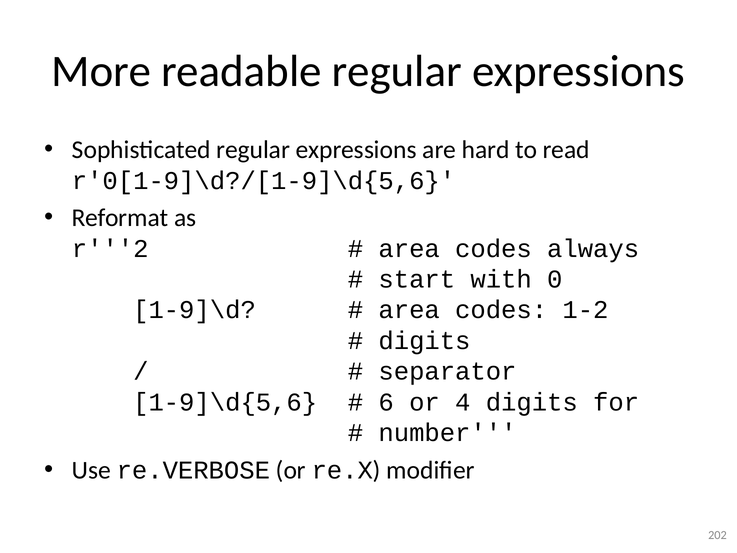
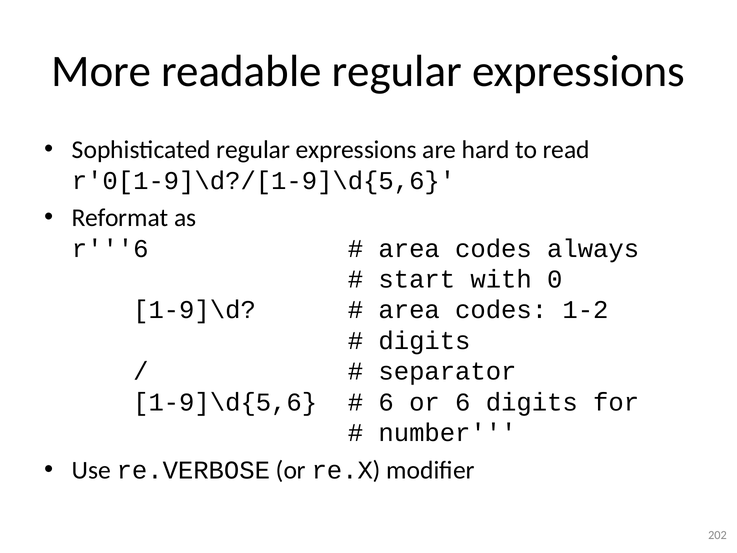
r'''2: r'''2 -> r'''6 (110, 248)
or 4: 4 -> 6 (463, 402)
